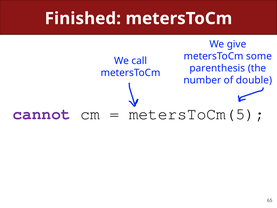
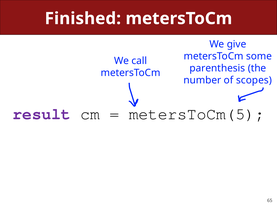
double: double -> scopes (254, 80)
cannot: cannot -> result (42, 114)
